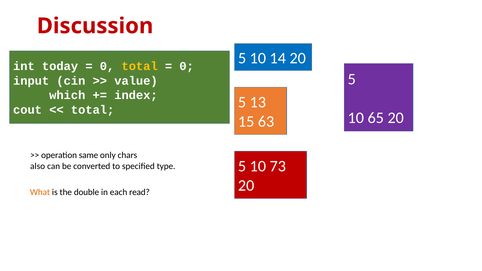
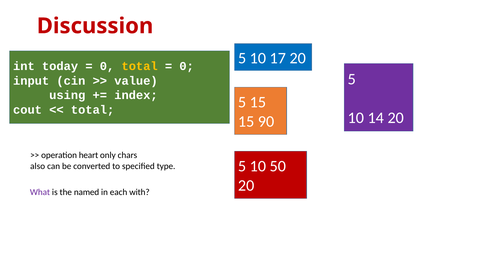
14: 14 -> 17 (278, 58)
which: which -> using (67, 95)
5 13: 13 -> 15 (258, 102)
65: 65 -> 14 (376, 118)
63: 63 -> 90 (266, 122)
same: same -> heart (89, 155)
73: 73 -> 50 (278, 166)
What colour: orange -> purple (40, 192)
double: double -> named (87, 192)
read: read -> with (139, 192)
